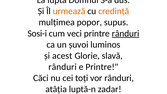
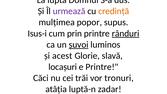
urmează colour: orange -> purple (69, 11)
Sosi-i: Sosi-i -> Isus-i (37, 33)
cum veci: veci -> prin (75, 33)
șuvoi underline: none -> present (79, 45)
rânduri: rânduri -> locașuri (63, 67)
toți: toți -> trăi (82, 78)
vor rânduri: rânduri -> tronuri (119, 78)
